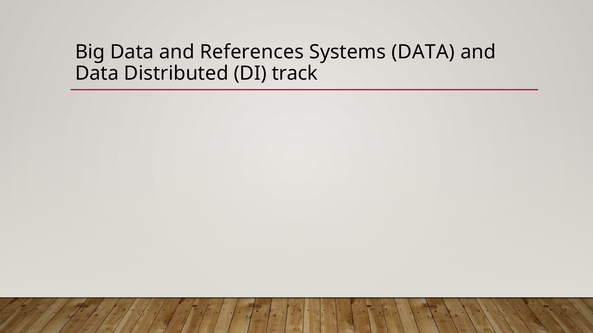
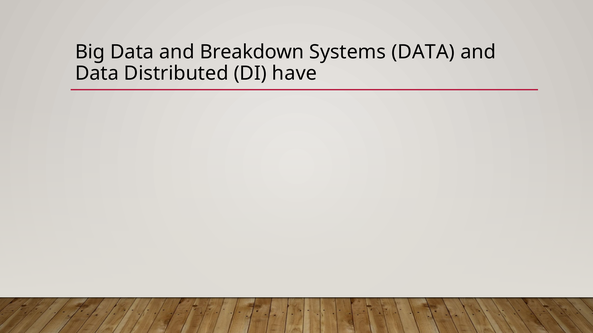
References: References -> Breakdown (252, 52)
track: track -> have (295, 73)
